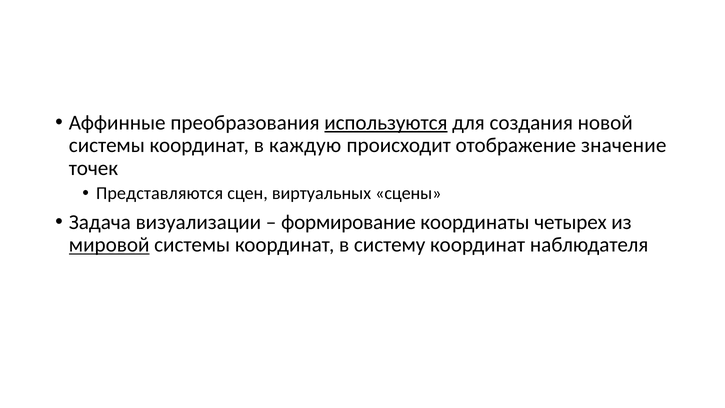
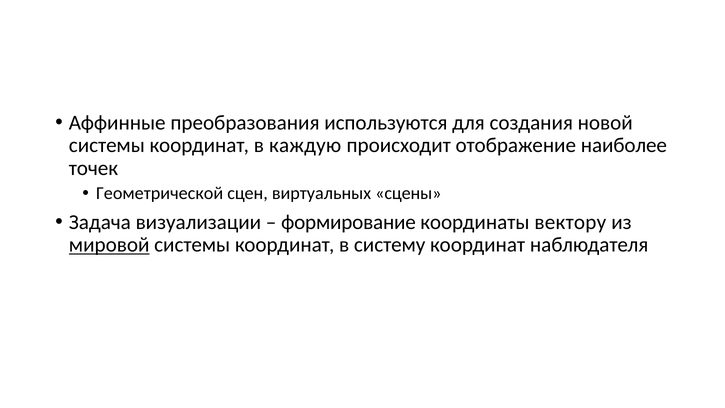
используются underline: present -> none (386, 123)
значение: значение -> наиболее (624, 145)
Представляются: Представляются -> Геометрической (160, 193)
четырех: четырех -> вектору (570, 222)
